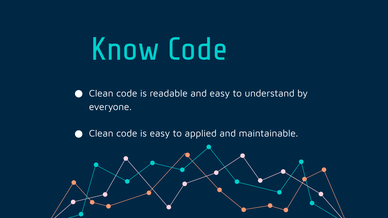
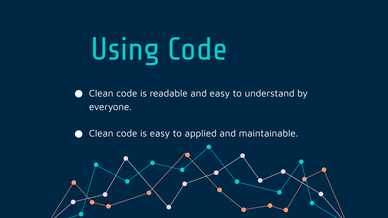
Know: Know -> Using (125, 49)
